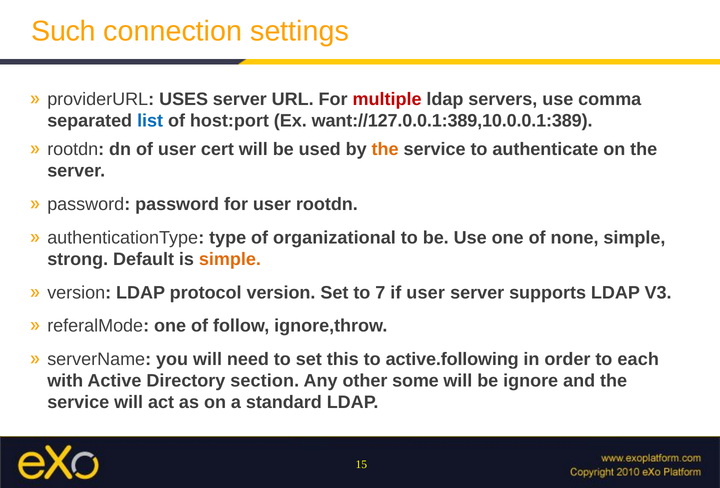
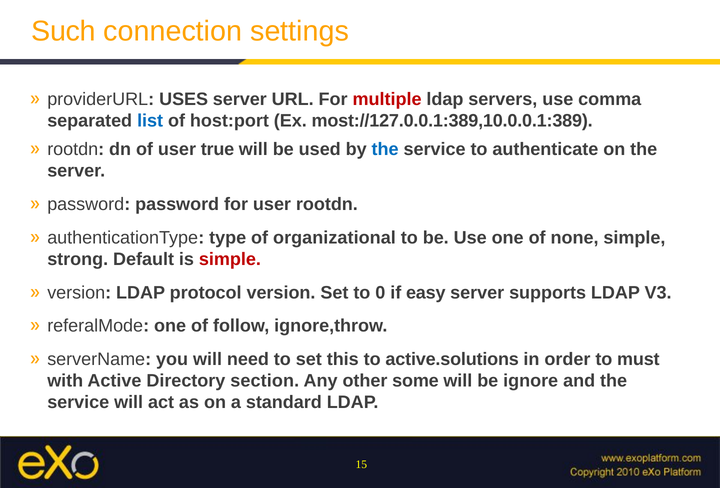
want://127.0.0.1:389,10.0.0.1:389: want://127.0.0.1:389,10.0.0.1:389 -> most://127.0.0.1:389,10.0.0.1:389 (452, 121)
cert: cert -> true (218, 149)
the colour: orange -> blue (385, 149)
simple colour: orange -> red (230, 259)
7: 7 -> 0 (380, 292)
if user: user -> easy (426, 292)
active.following: active.following -> active.solutions (452, 359)
each: each -> must (638, 359)
